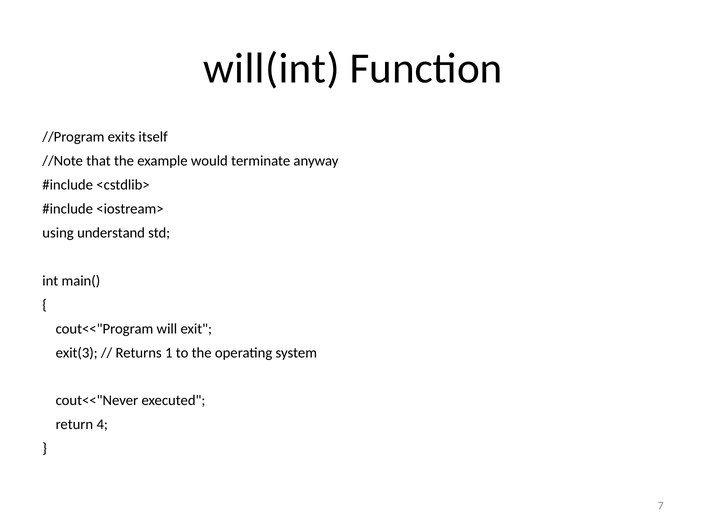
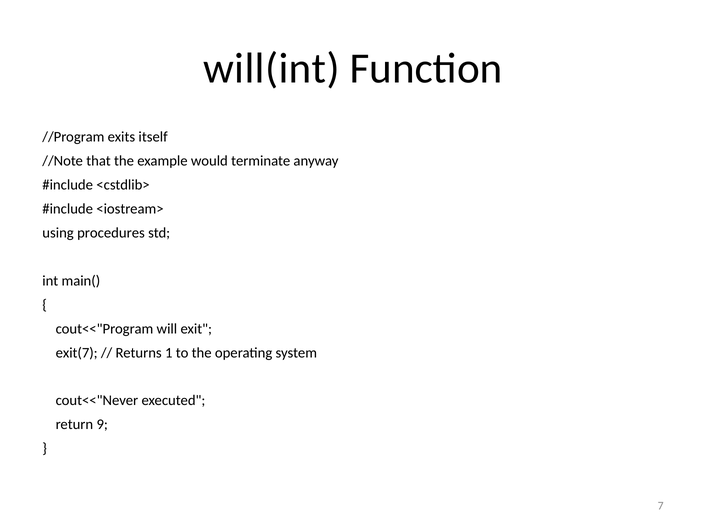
understand: understand -> procedures (111, 233)
exit(3: exit(3 -> exit(7 (77, 352)
4: 4 -> 9 (102, 424)
